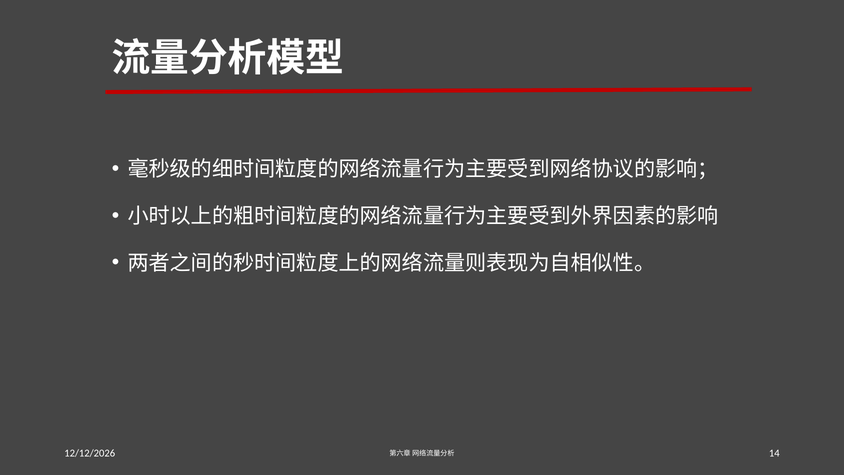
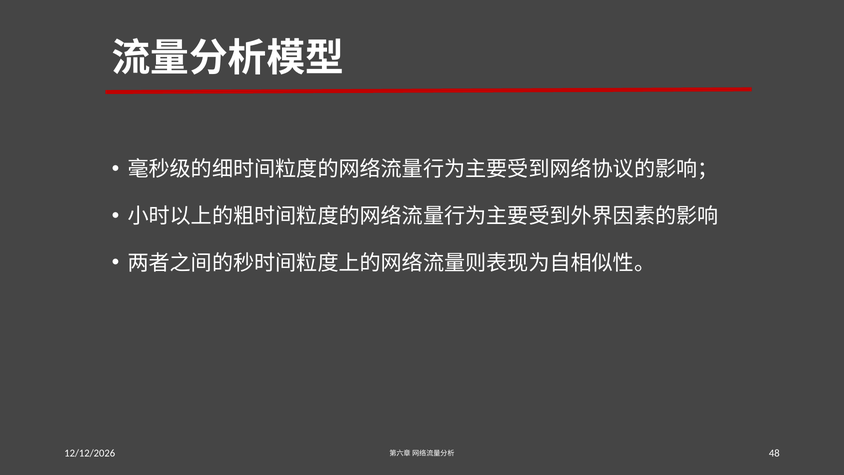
14: 14 -> 48 (774, 453)
